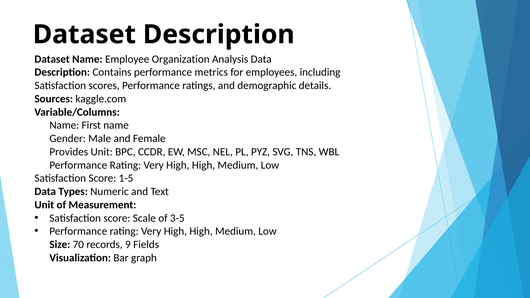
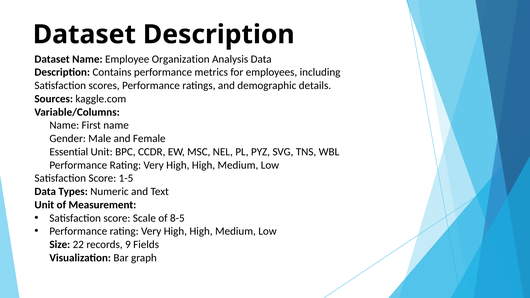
Provides: Provides -> Essential (69, 152)
3-5: 3-5 -> 8-5 (177, 218)
70: 70 -> 22 (78, 245)
